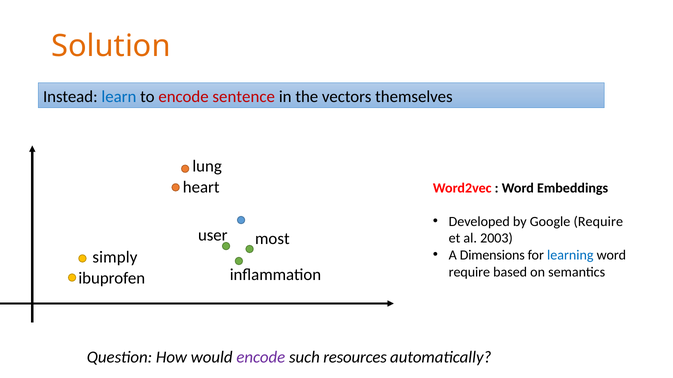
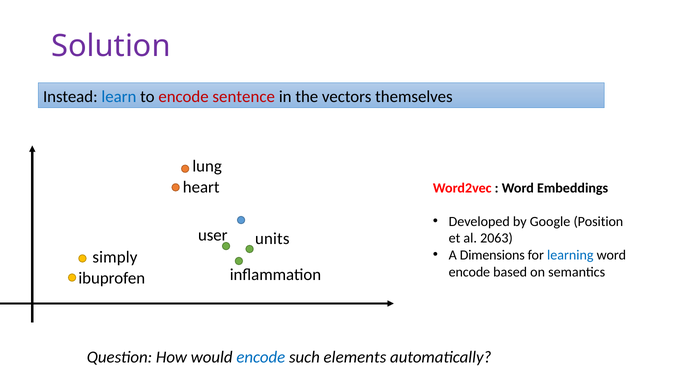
Solution colour: orange -> purple (111, 46)
Google Require: Require -> Position (598, 222)
most: most -> units (272, 239)
2003: 2003 -> 2063 (496, 239)
require: require -> encode (469, 272)
encode colour: purple -> blue (261, 358)
resources: resources -> elements (355, 358)
